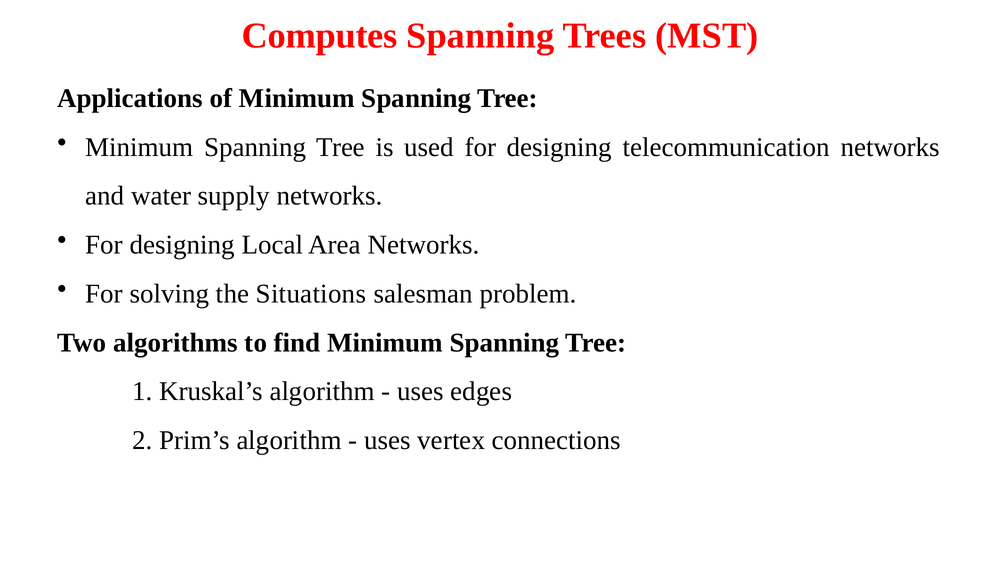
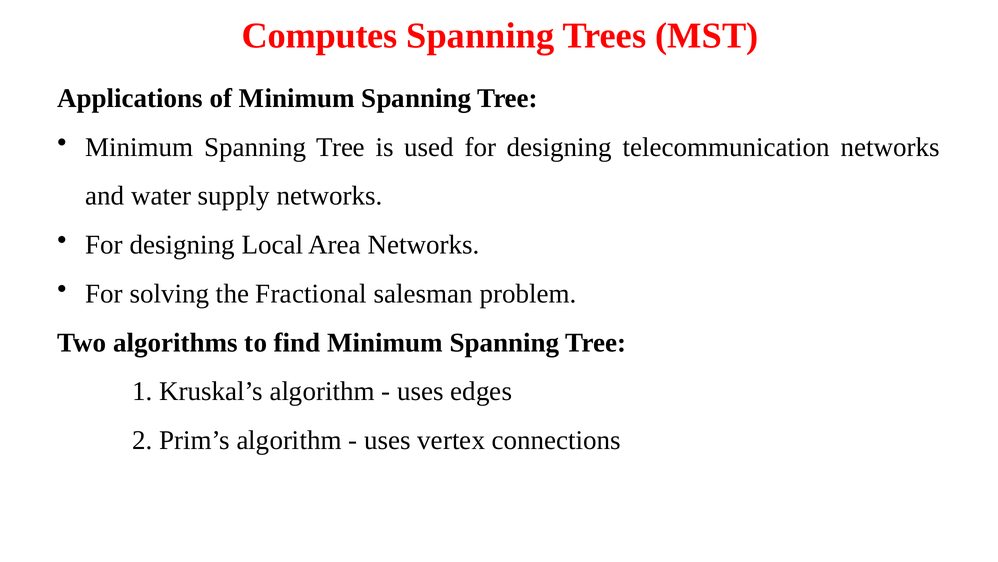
Situations: Situations -> Fractional (311, 293)
